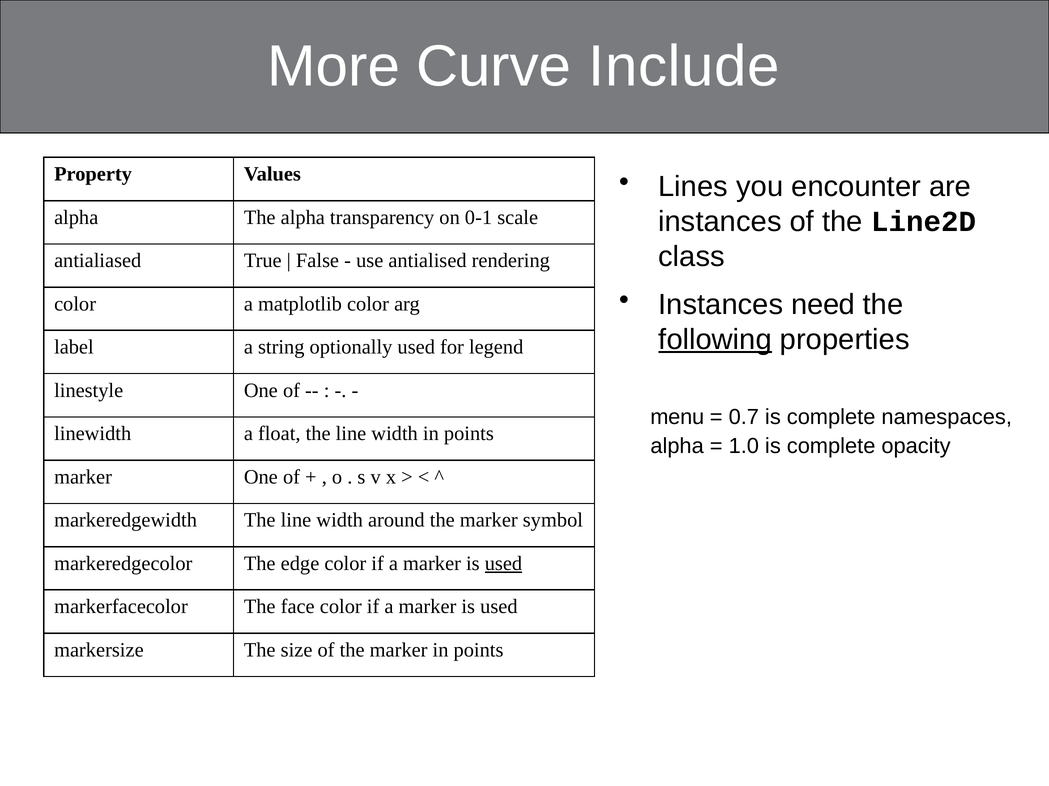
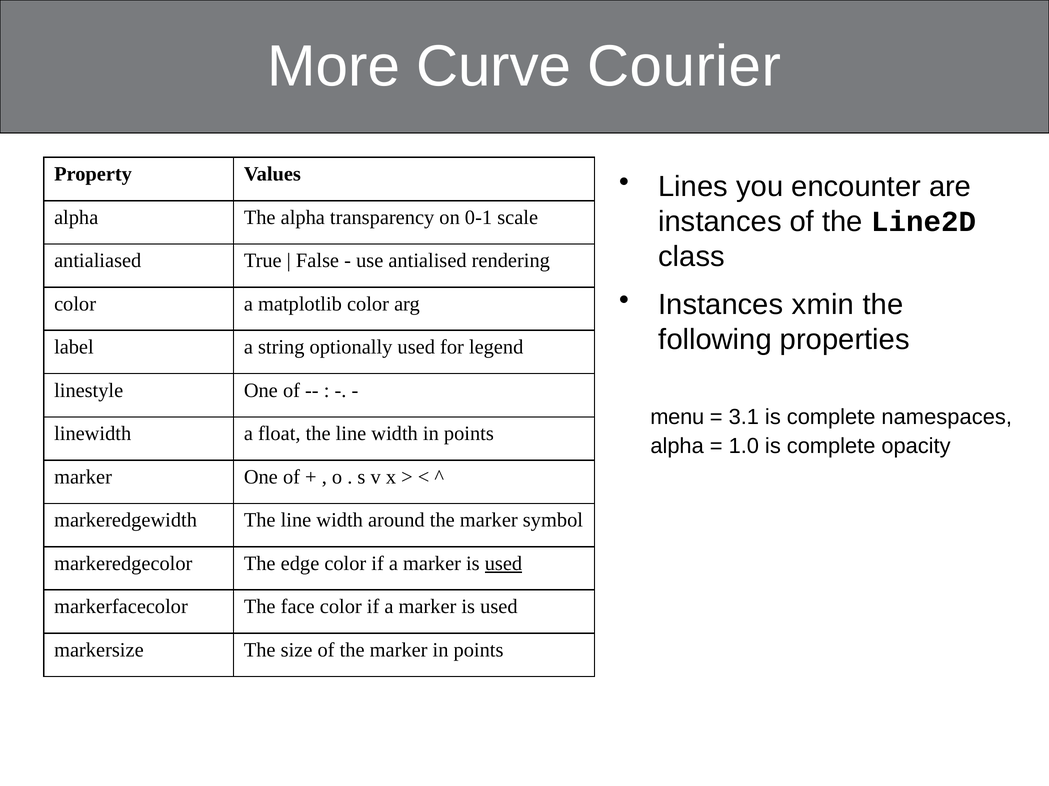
Include: Include -> Courier (684, 67)
need: need -> xmin (823, 305)
following underline: present -> none (715, 340)
0.7: 0.7 -> 3.1 (744, 417)
